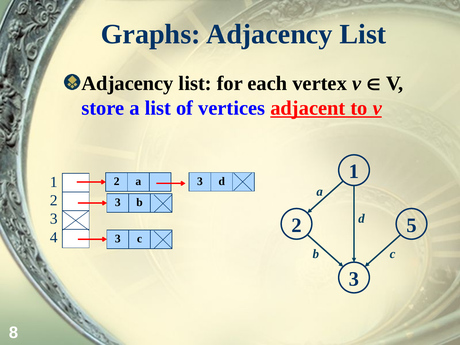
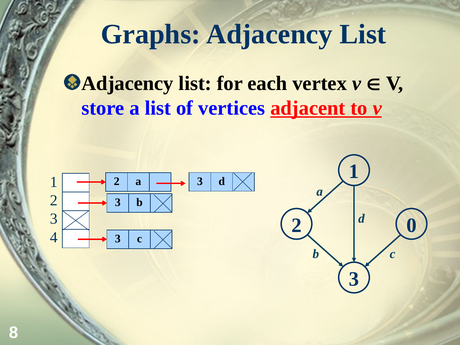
5: 5 -> 0 (412, 225)
